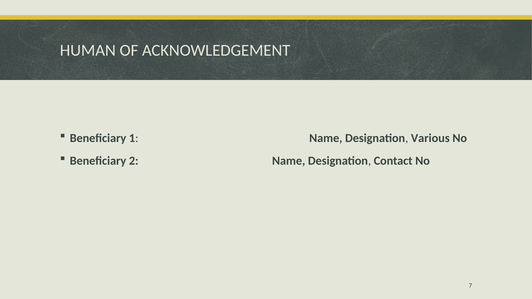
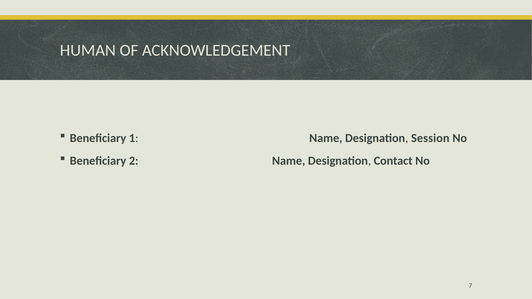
Various: Various -> Session (430, 138)
